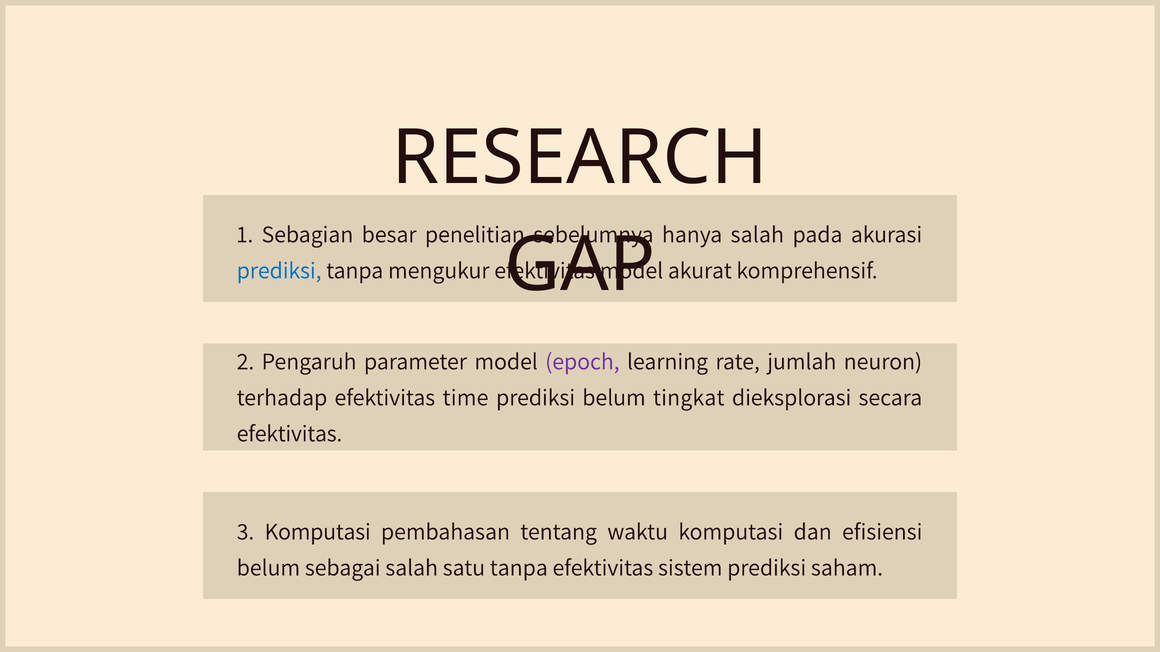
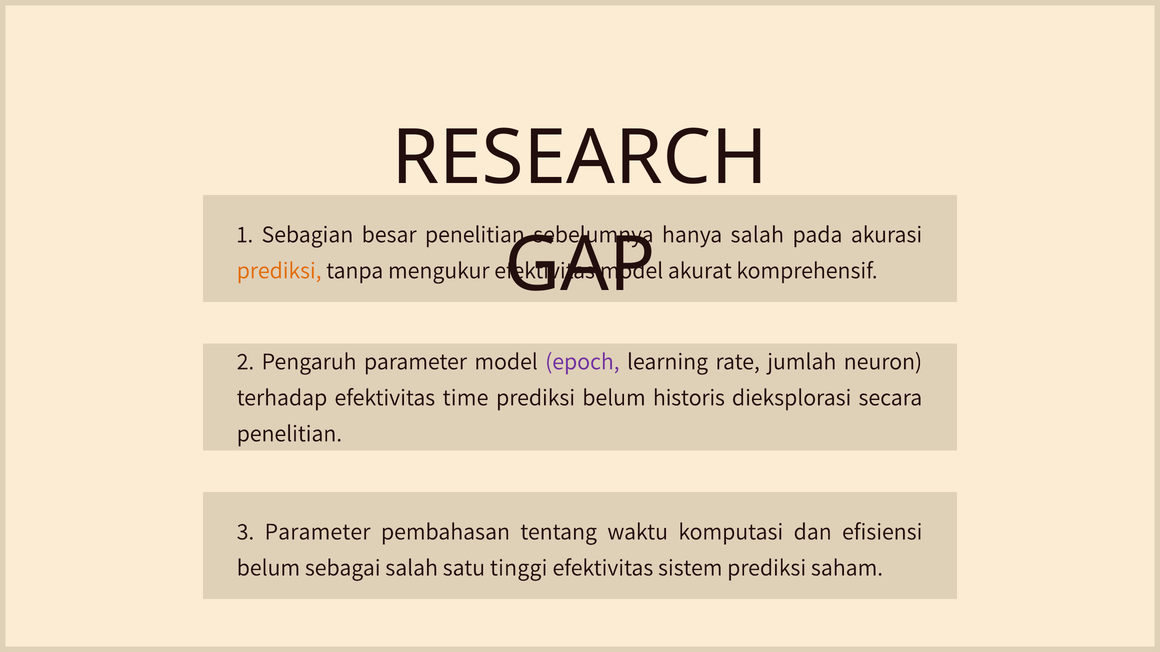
prediksi colour: blue -> orange (279, 271)
tingkat: tingkat -> historis (689, 398)
efektivitas: efektivitas -> penelitian (289, 434)
3 Komputasi: Komputasi -> Parameter (317, 532)
satu tanpa: tanpa -> tinggi (519, 568)
